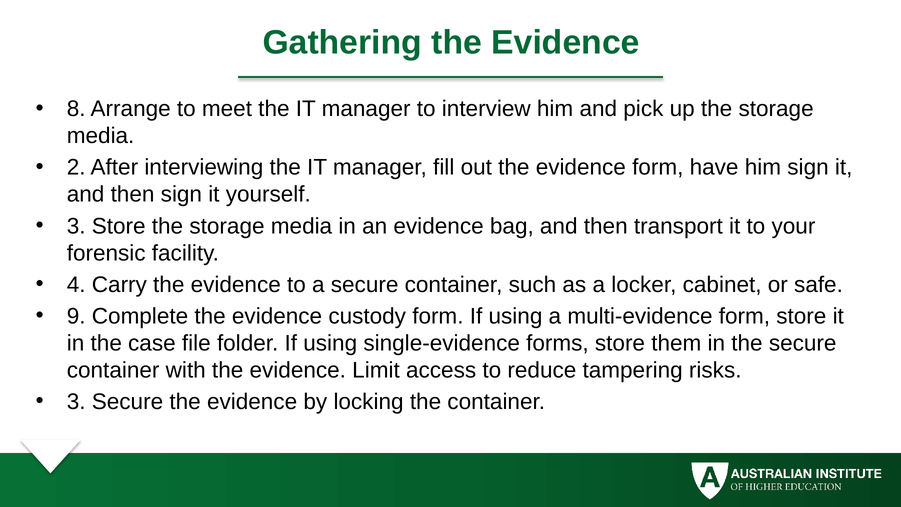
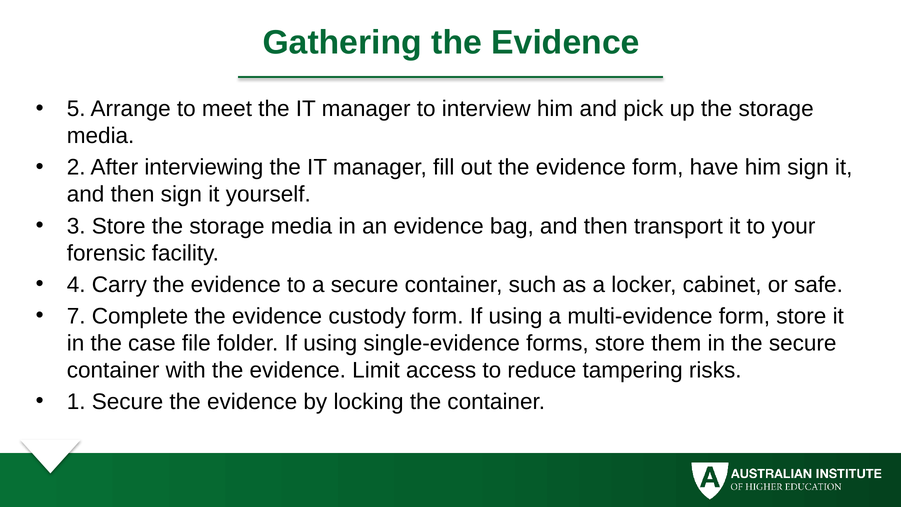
8: 8 -> 5 (76, 109)
9: 9 -> 7 (76, 316)
3: 3 -> 1 (76, 402)
